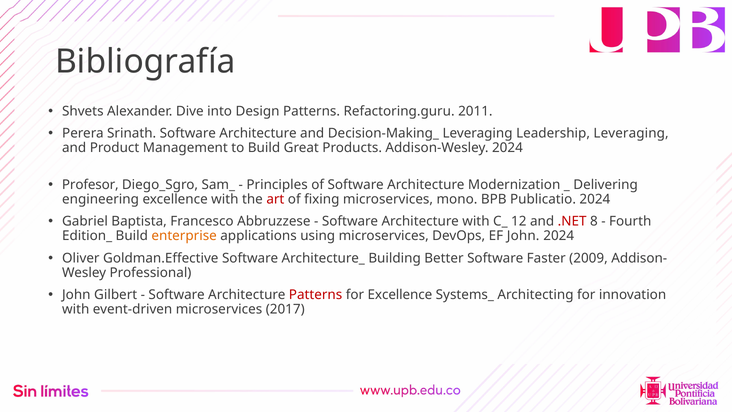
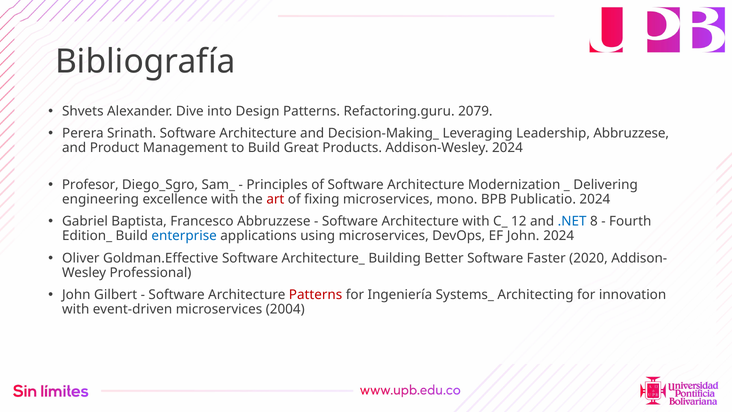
2011: 2011 -> 2079 (475, 111)
Leadership Leveraging: Leveraging -> Abbruzzese (631, 133)
.NET colour: red -> blue (572, 221)
enterprise colour: orange -> blue (184, 236)
2009: 2009 -> 2020 (589, 258)
for Excellence: Excellence -> Ingeniería (400, 295)
2017: 2017 -> 2004 (285, 309)
